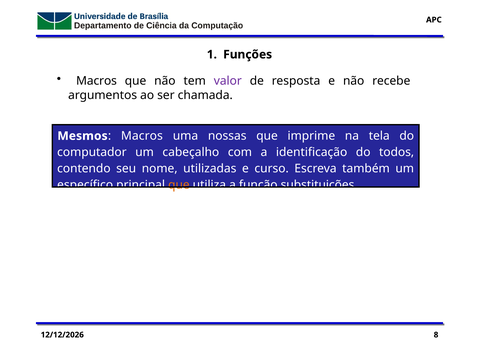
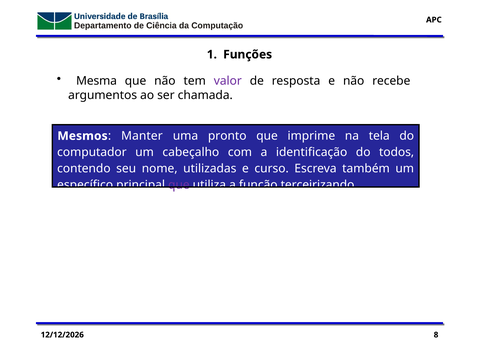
Macros: Macros -> Mesma (97, 81)
Macros: Macros -> Manter (142, 136)
nossas: nossas -> pronto (227, 136)
que colour: orange -> purple (179, 185)
substituições: substituições -> terceirizando (319, 185)
